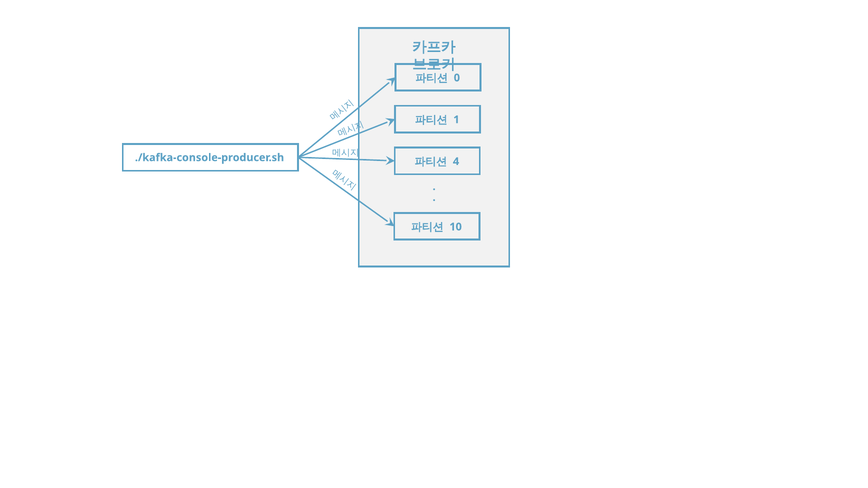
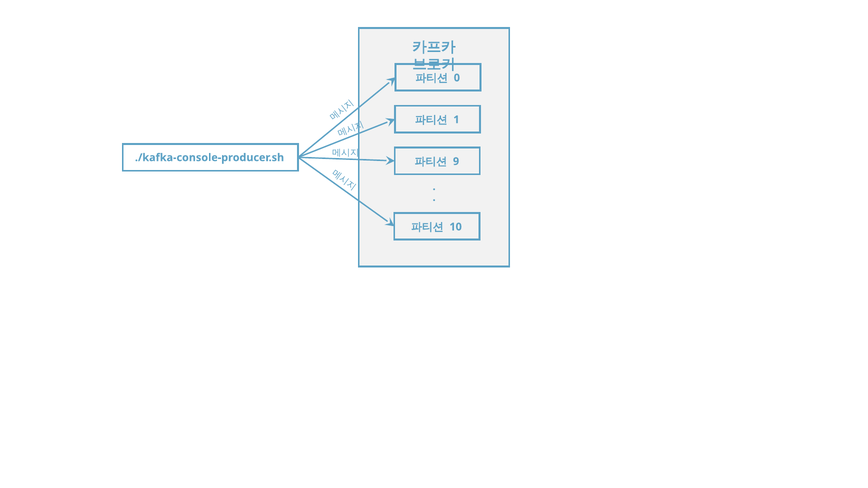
4: 4 -> 9 (456, 162)
